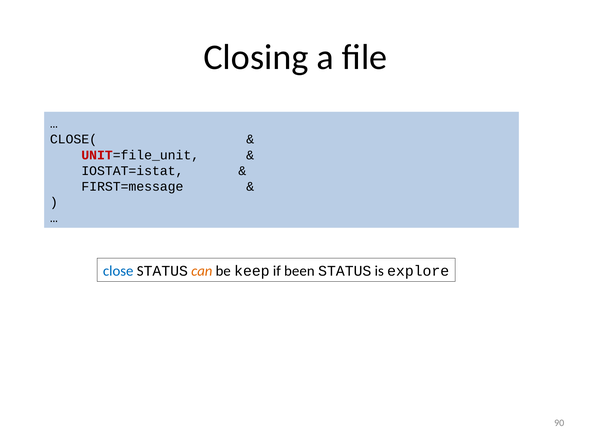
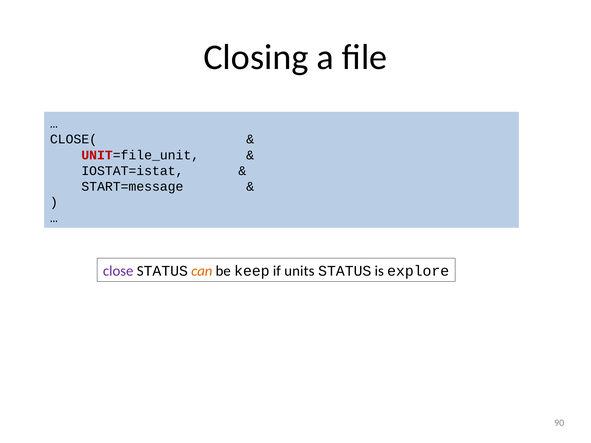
FIRST=message: FIRST=message -> START=message (132, 187)
close colour: blue -> purple (118, 271)
been: been -> units (299, 271)
